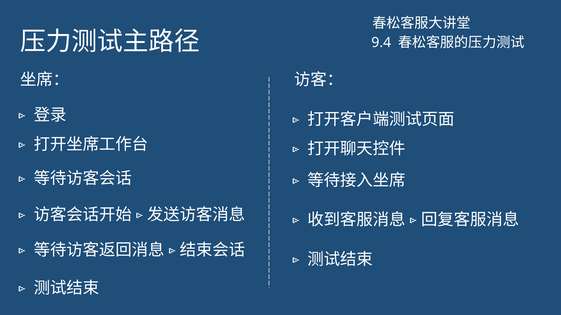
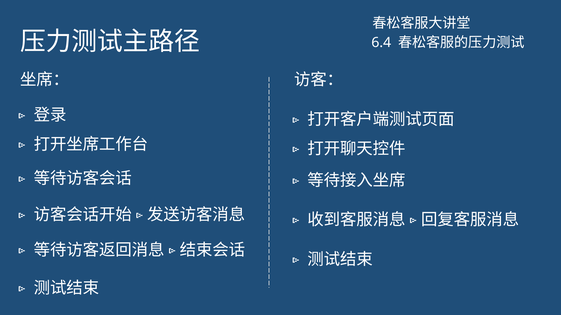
9.4: 9.4 -> 6.4 (381, 43)
